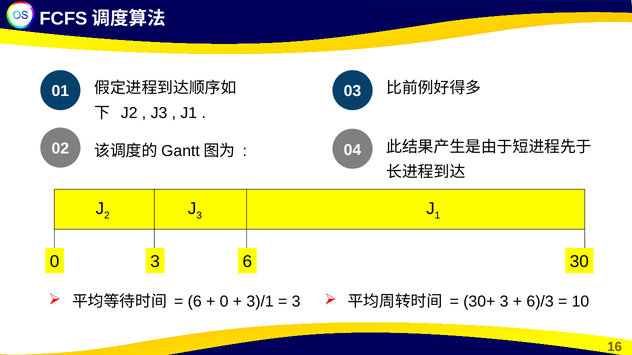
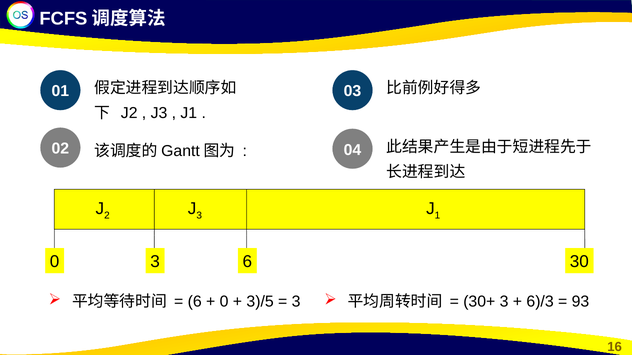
3)/1: 3)/1 -> 3)/5 (260, 302)
10: 10 -> 93 (580, 302)
